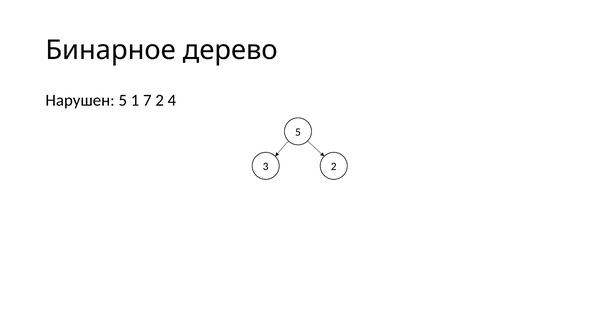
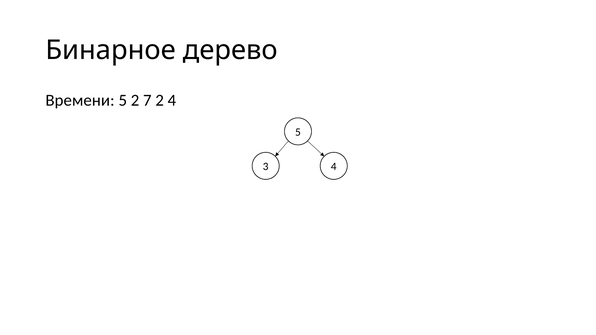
Нарушен: Нарушен -> Времени (80, 100)
5 1: 1 -> 2 (135, 100)
3 2: 2 -> 4 (334, 167)
